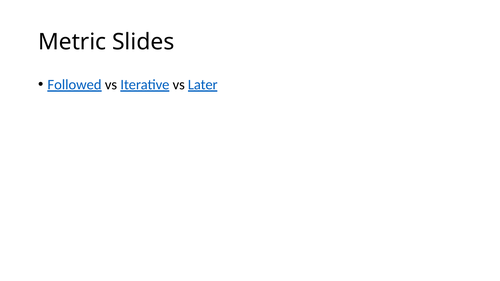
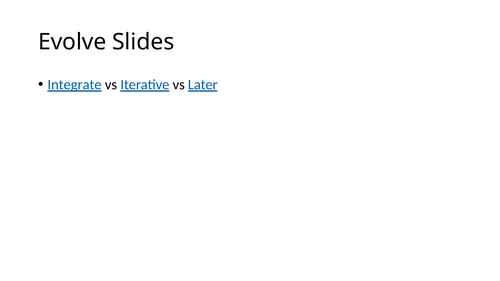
Metric: Metric -> Evolve (72, 42)
Followed: Followed -> Integrate (75, 85)
